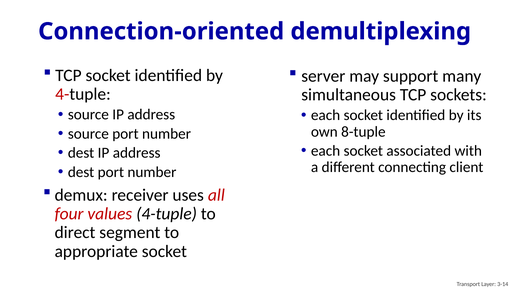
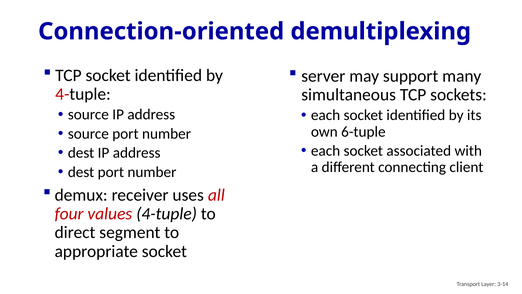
8-tuple: 8-tuple -> 6-tuple (363, 131)
